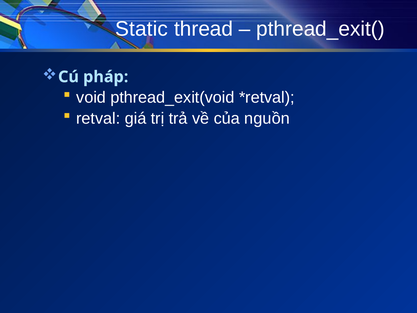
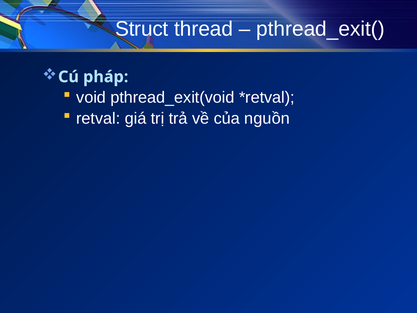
Static: Static -> Struct (142, 29)
